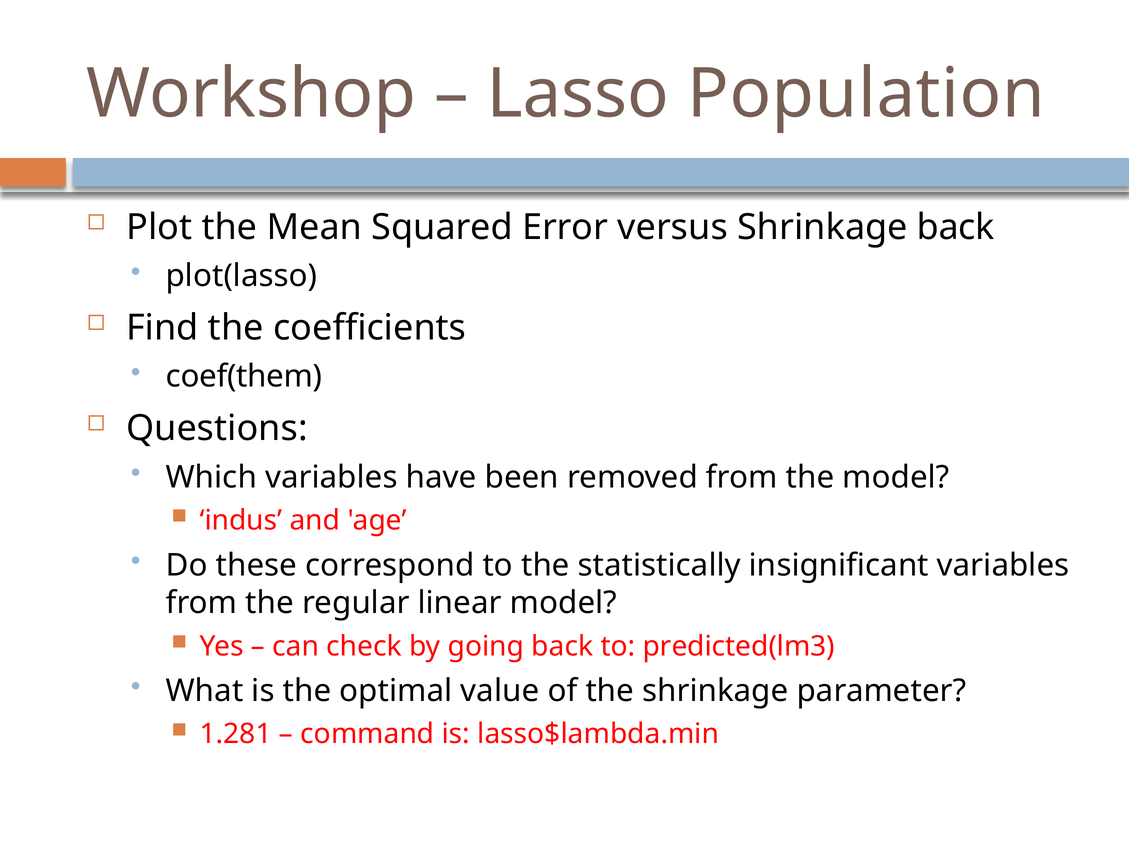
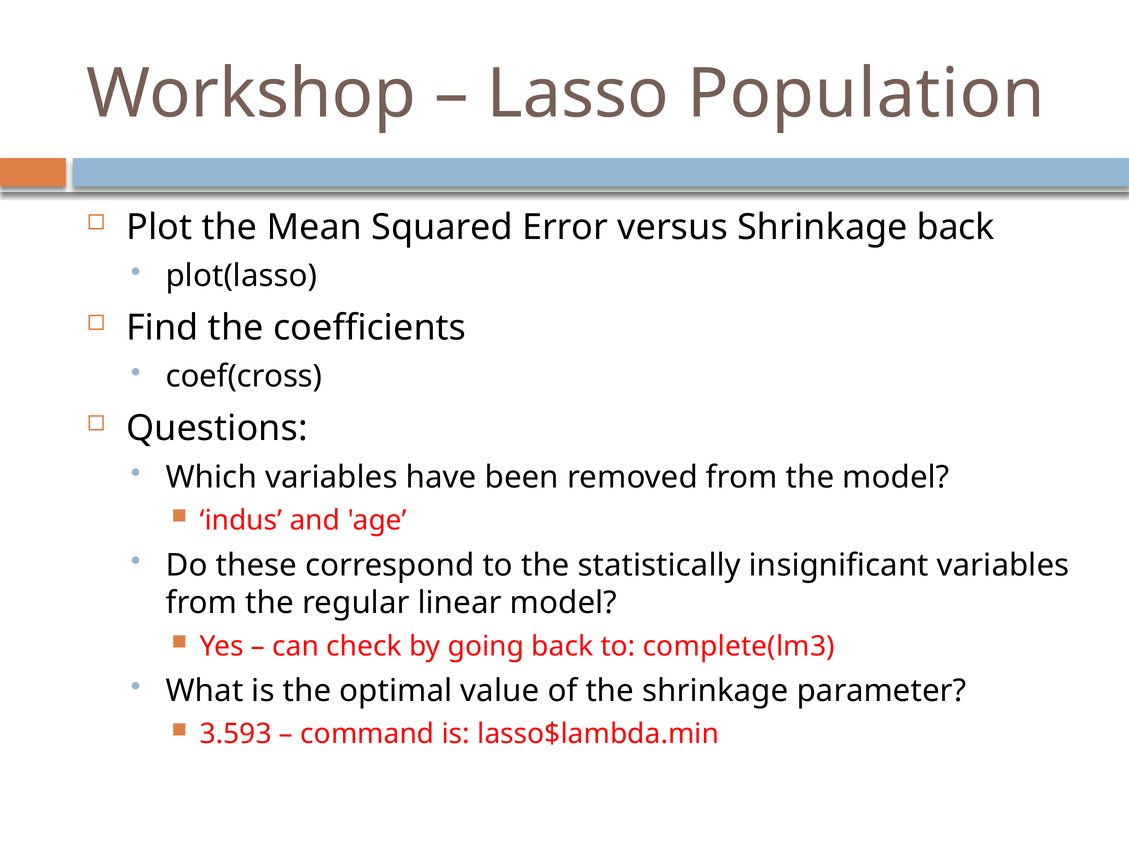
coef(them: coef(them -> coef(cross (244, 377)
predicted(lm3: predicted(lm3 -> complete(lm3 (739, 646)
1.281: 1.281 -> 3.593 (236, 734)
